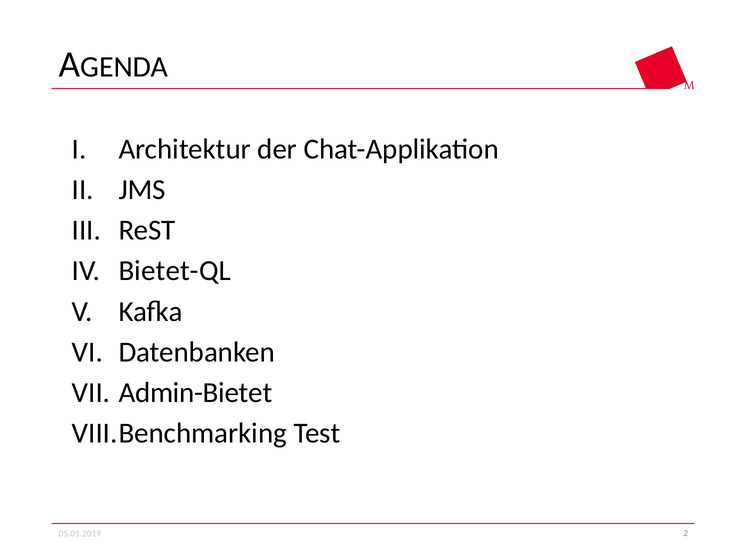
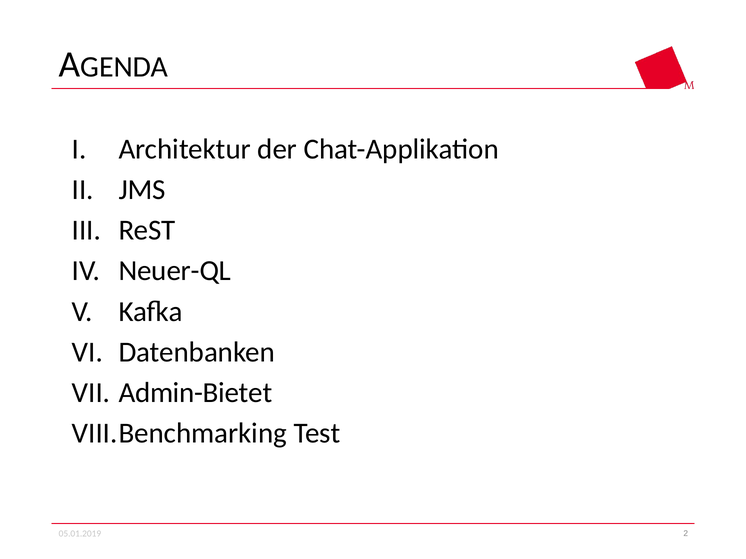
Bietet-QL: Bietet-QL -> Neuer-QL (175, 271)
